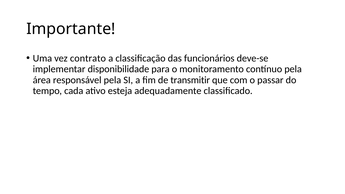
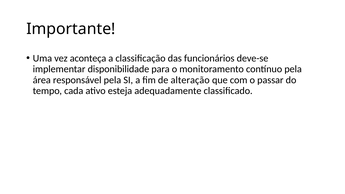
contrato: contrato -> aconteça (88, 58)
transmitir: transmitir -> alteração (190, 80)
